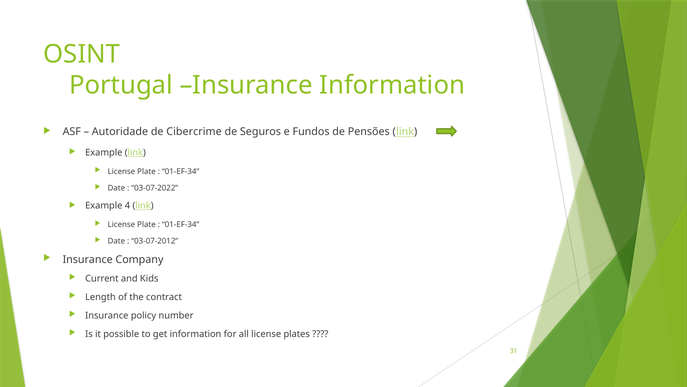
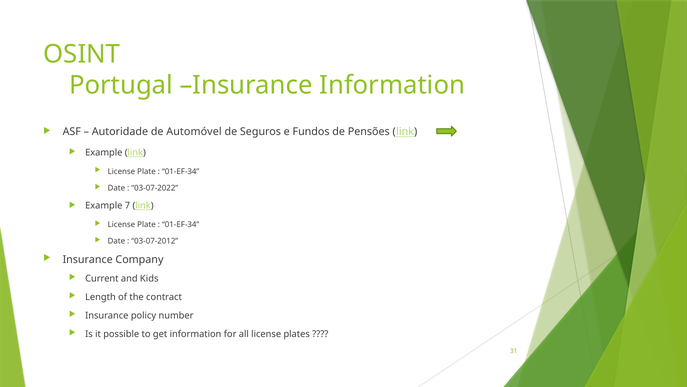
Cibercrime: Cibercrime -> Automóvel (194, 132)
4: 4 -> 7 (128, 205)
